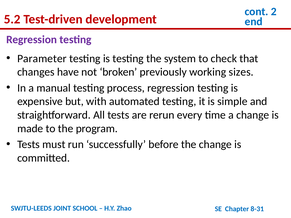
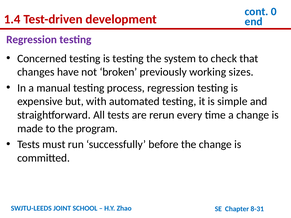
2: 2 -> 0 (274, 12)
5.2: 5.2 -> 1.4 (12, 19)
Parameter: Parameter -> Concerned (42, 59)
